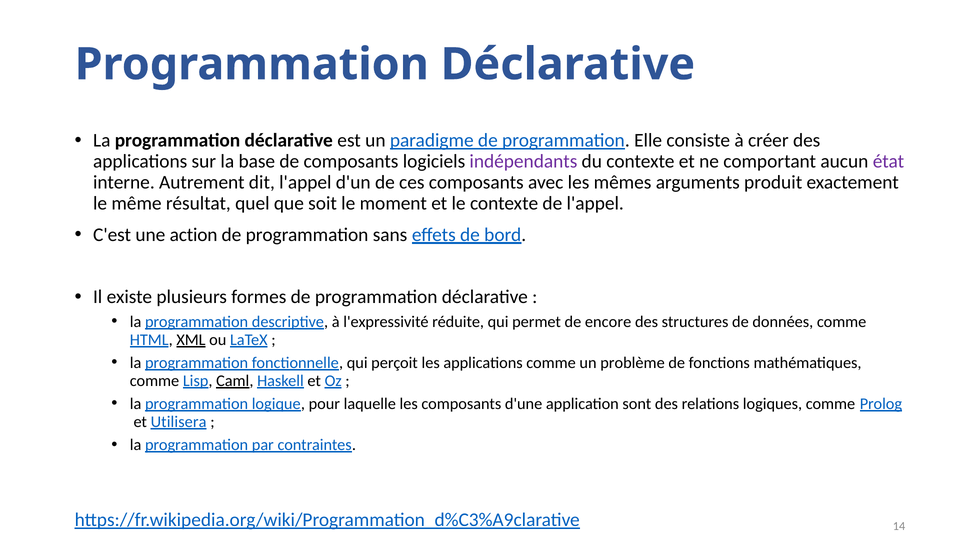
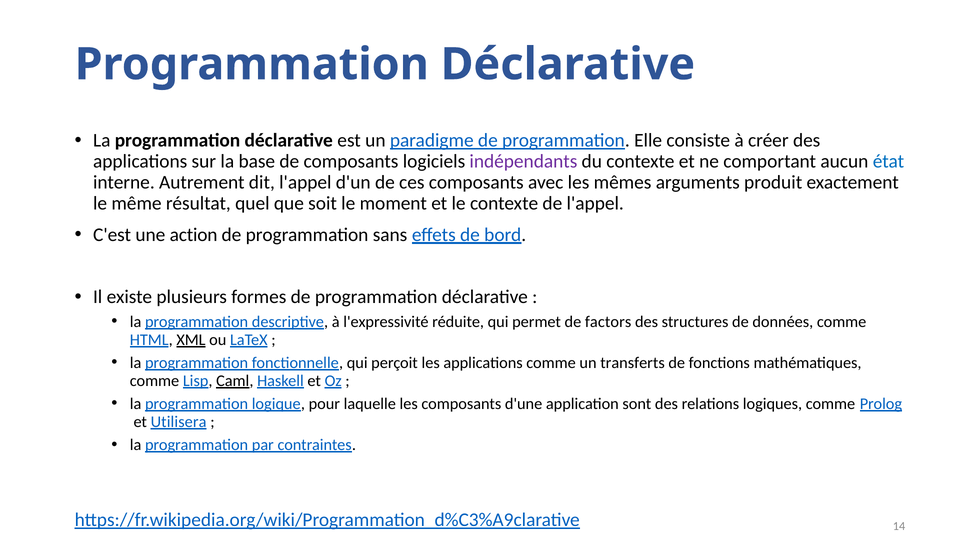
état colour: purple -> blue (888, 162)
encore: encore -> factors (608, 322)
problème: problème -> transferts (633, 363)
